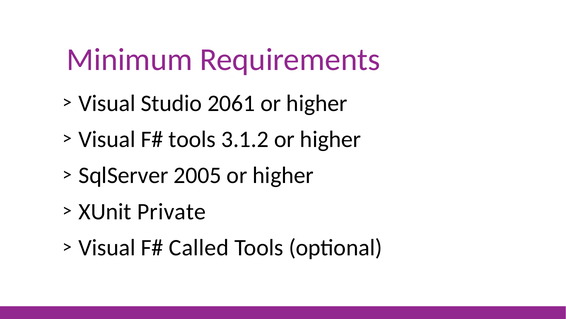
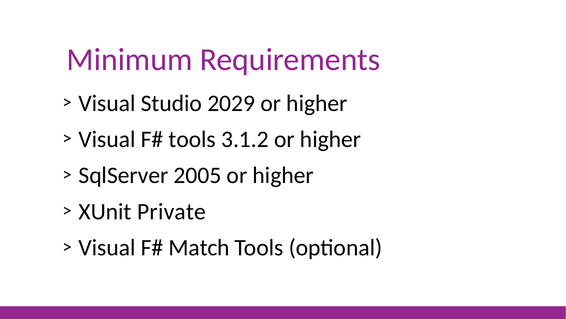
2061: 2061 -> 2029 (231, 103)
Called: Called -> Match (199, 247)
